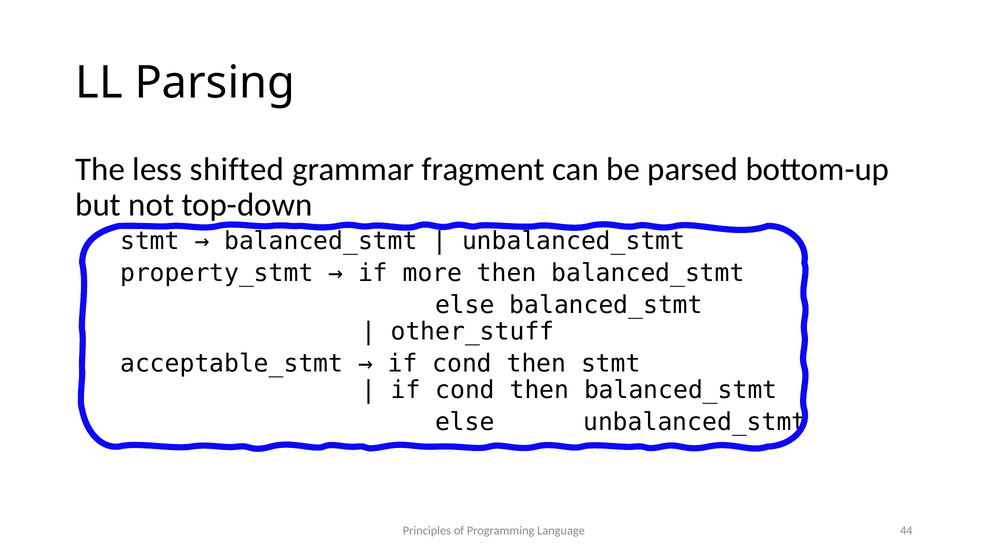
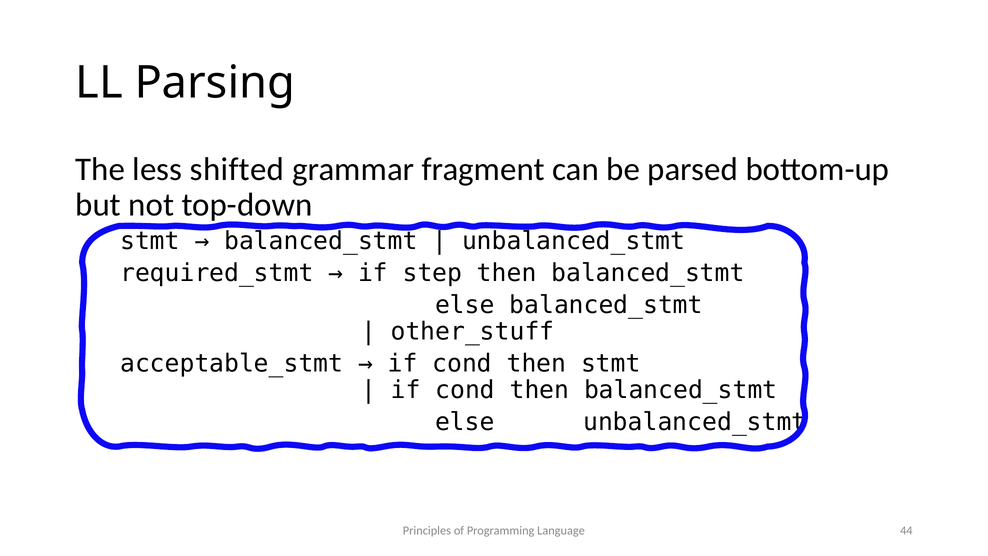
property_stmt: property_stmt -> required_stmt (217, 273)
more: more -> step (432, 273)
